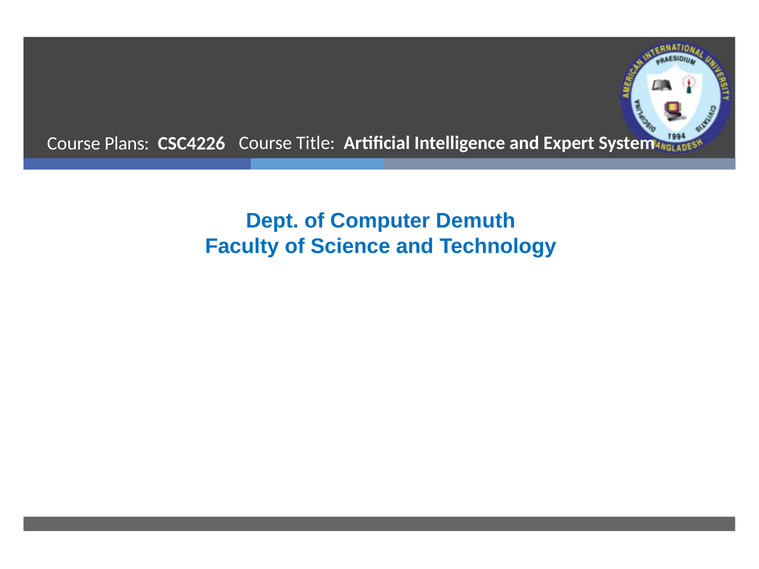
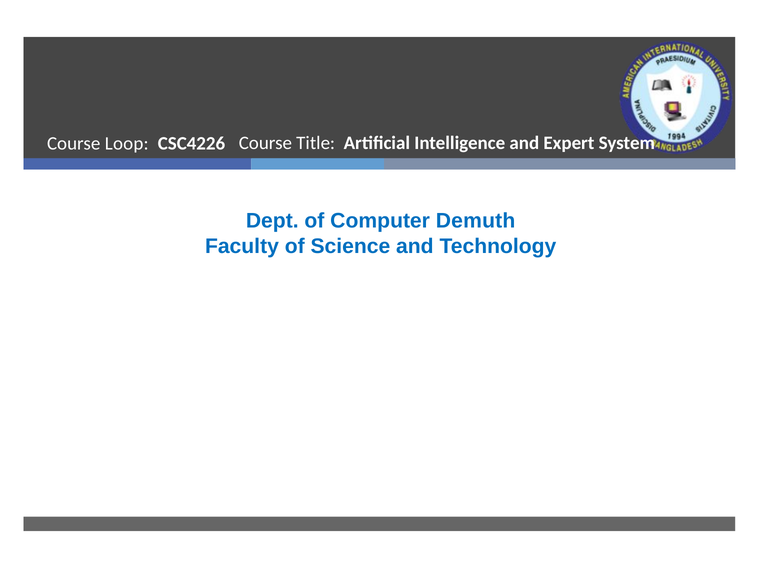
Plans: Plans -> Loop (127, 144)
